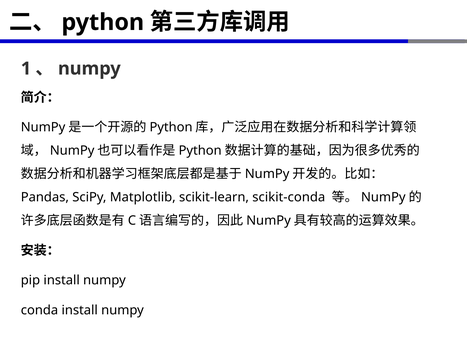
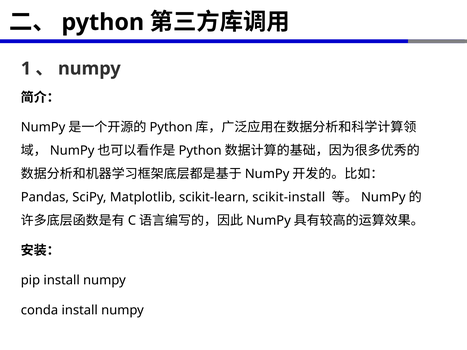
scikit-conda: scikit-conda -> scikit-install (289, 197)
